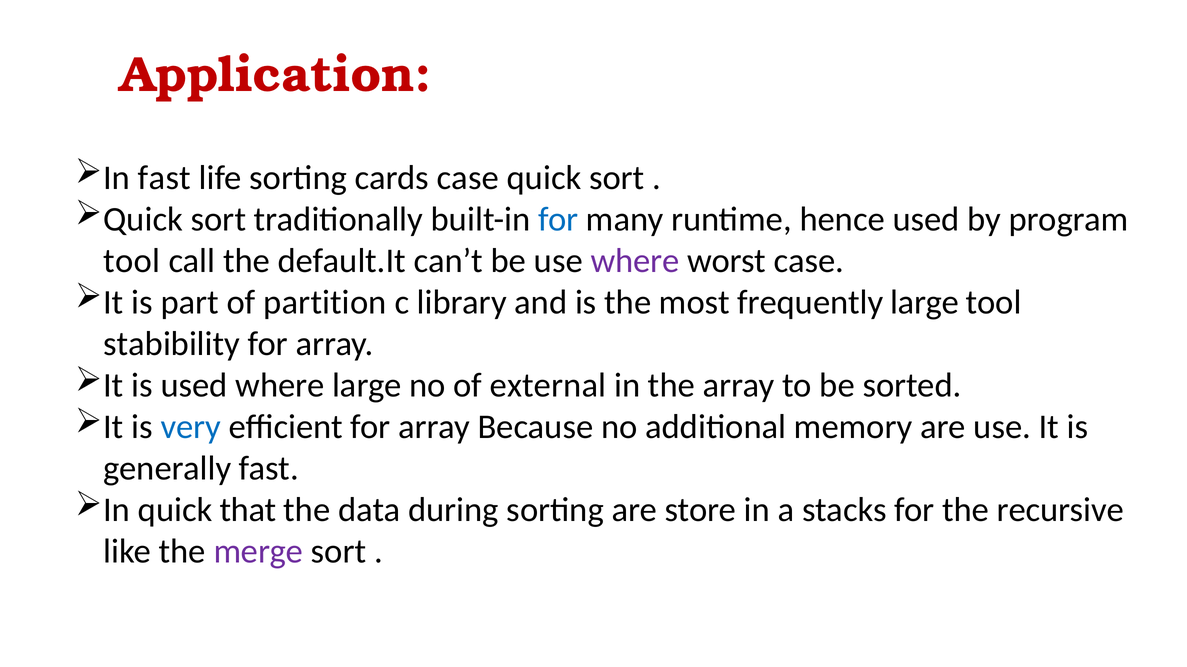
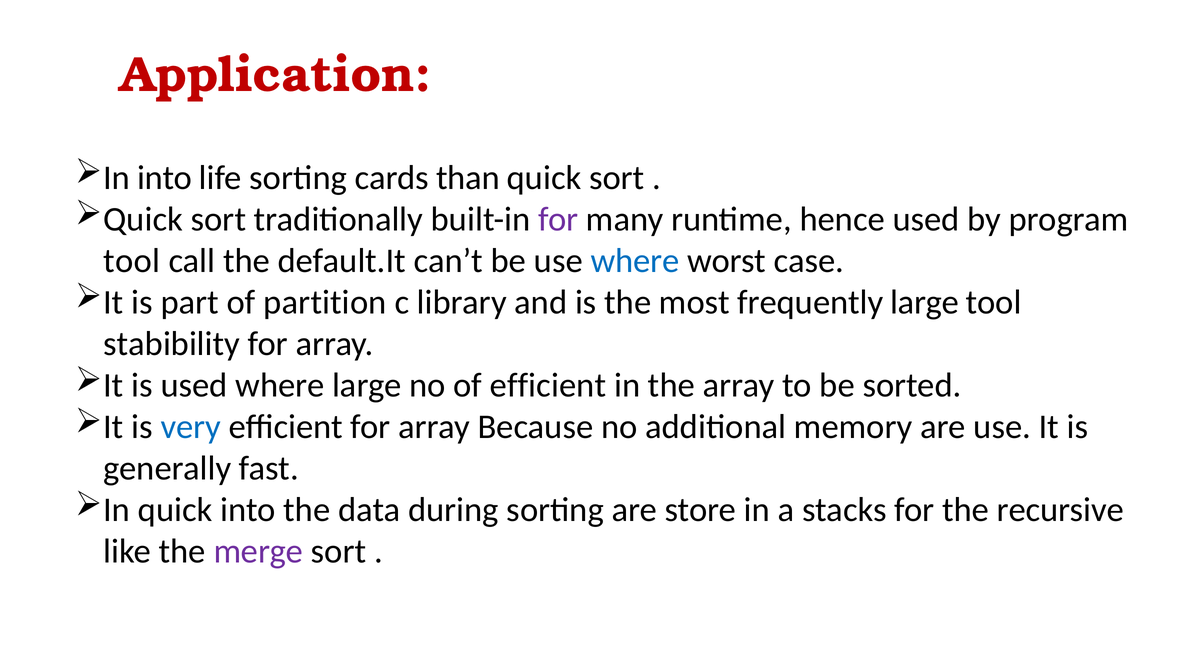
In fast: fast -> into (165, 178)
cards case: case -> than (468, 178)
for colour: blue -> purple (558, 219)
where colour: purple -> blue (635, 261)
of external: external -> efficient (548, 386)
quick that: that -> into (248, 510)
